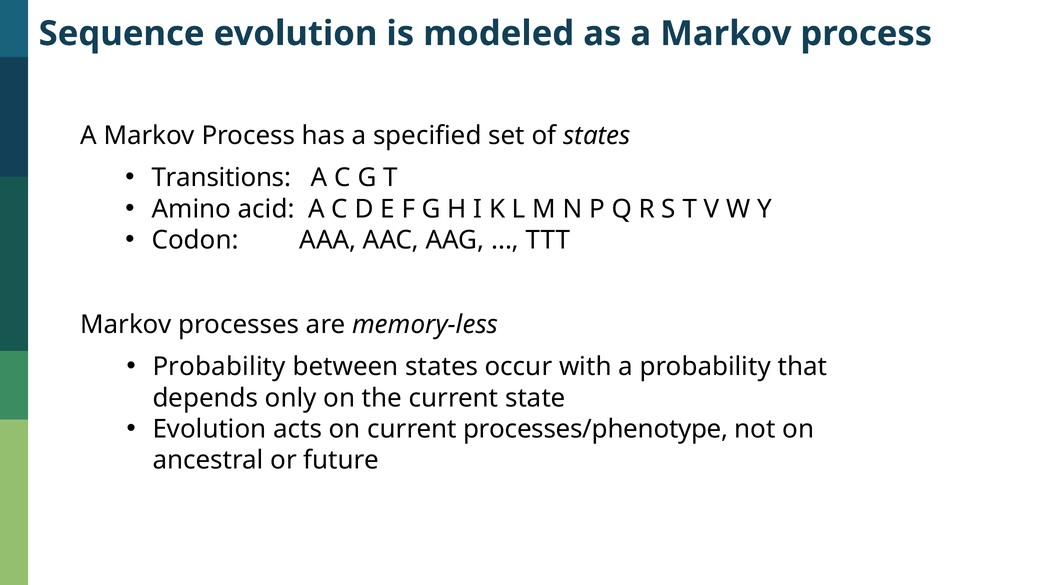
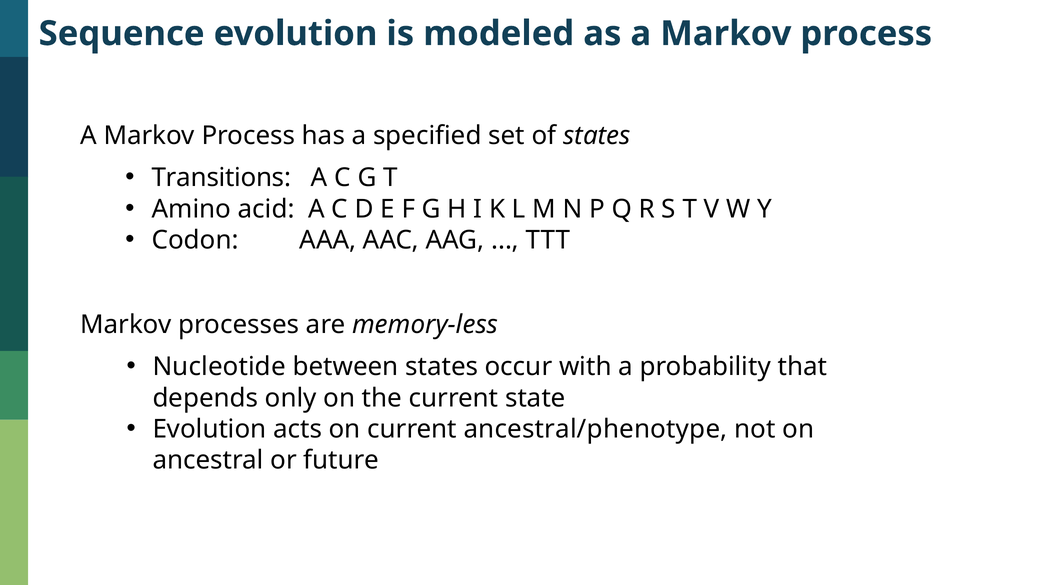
Probability: Probability -> Nucleotide (219, 367)
processes/phenotype: processes/phenotype -> ancestral/phenotype (595, 429)
